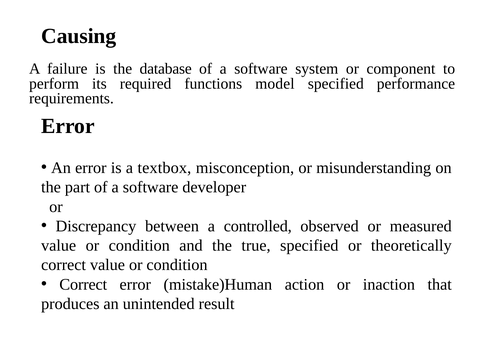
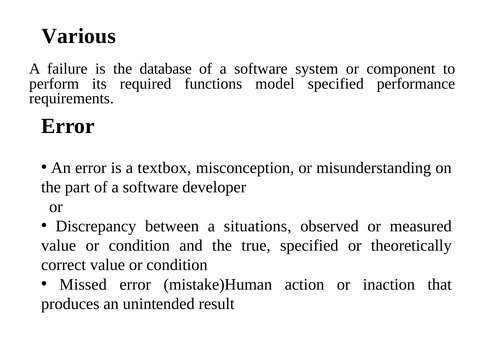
Causing: Causing -> Various (79, 36)
controlled: controlled -> situations (258, 226)
Correct: Correct -> Missed (83, 284)
